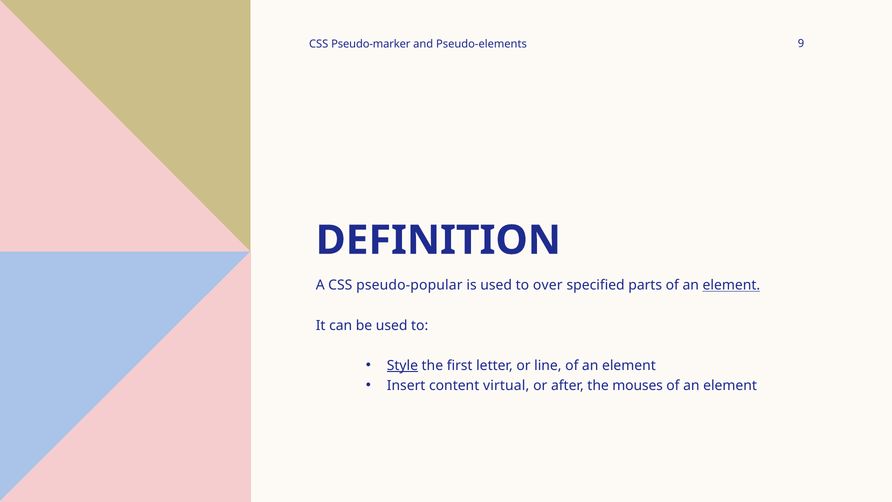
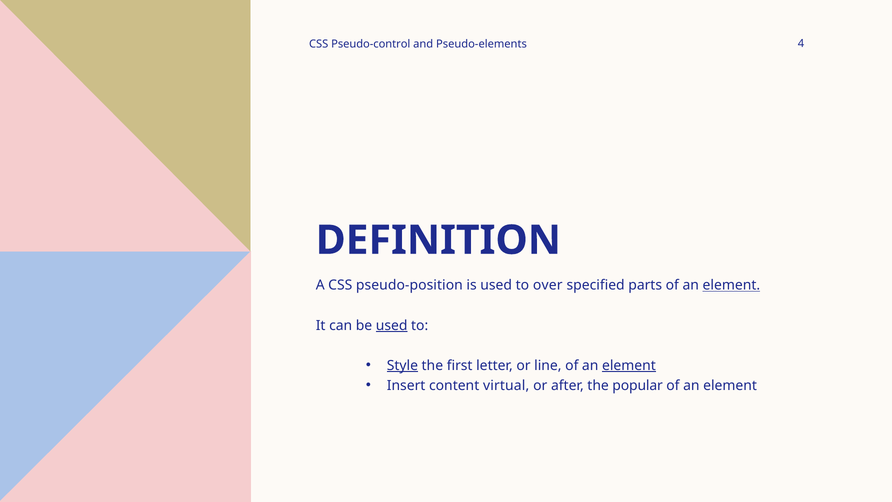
Pseudo-marker: Pseudo-marker -> Pseudo-control (371, 44)
9: 9 -> 4 (801, 43)
pseudo-popular: pseudo-popular -> pseudo-position (409, 285)
used underline: none -> present (392, 325)
element underline: none -> present (629, 365)
mouses: mouses -> popular (638, 385)
